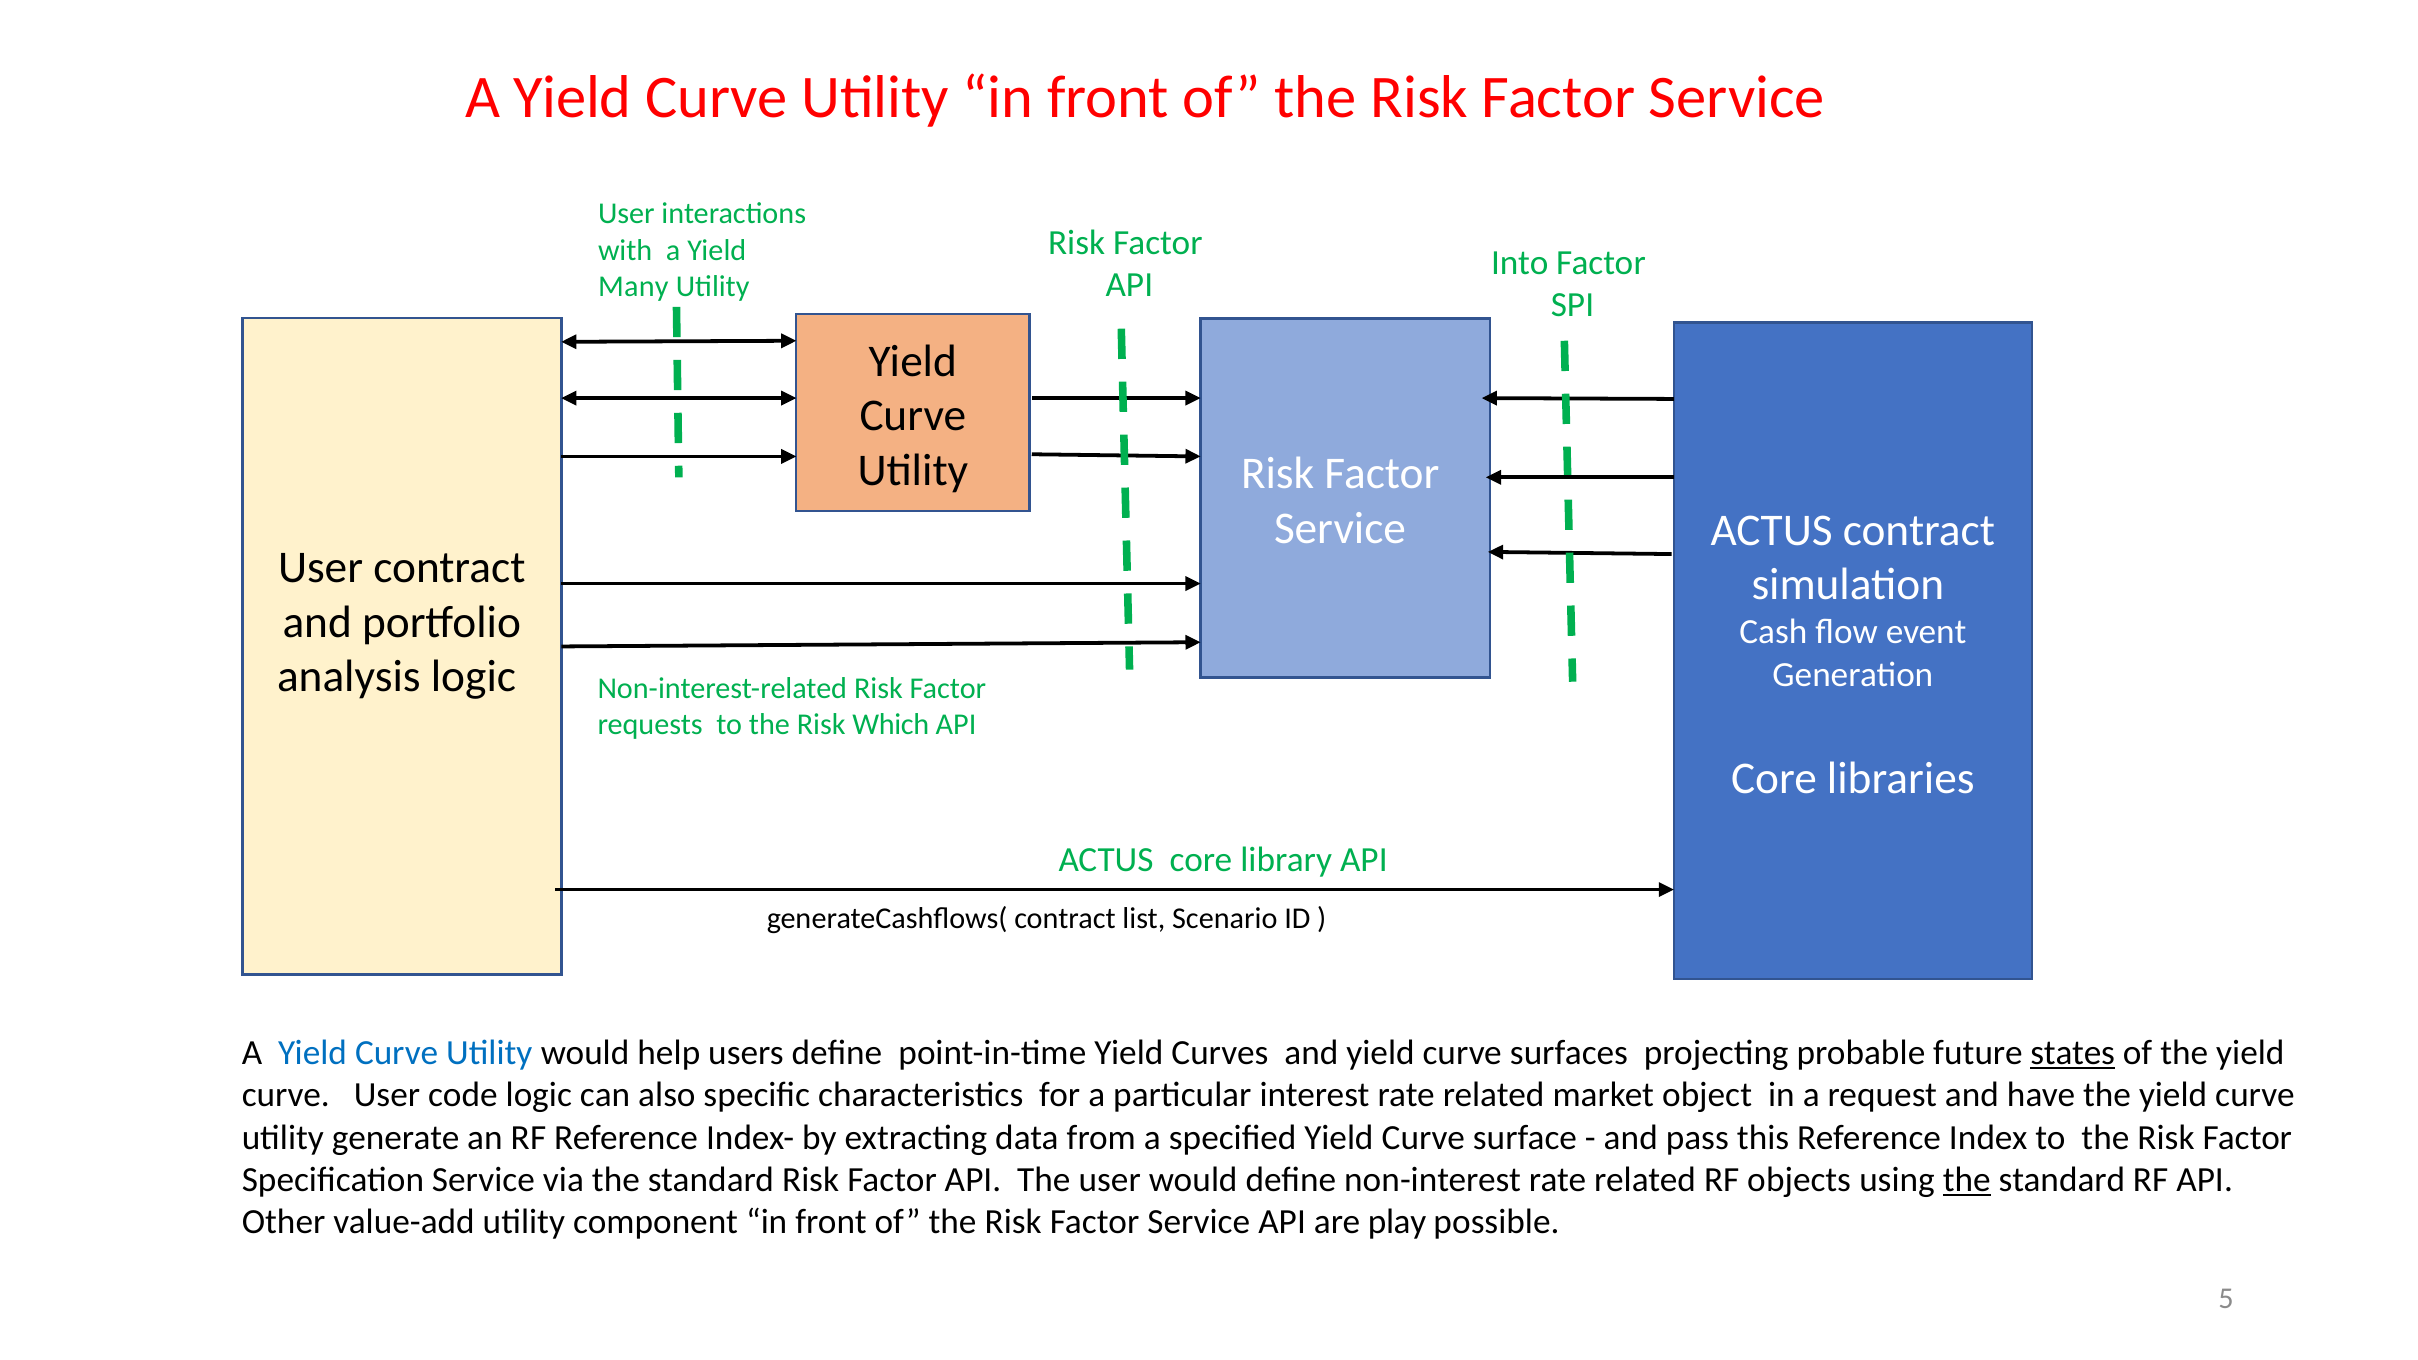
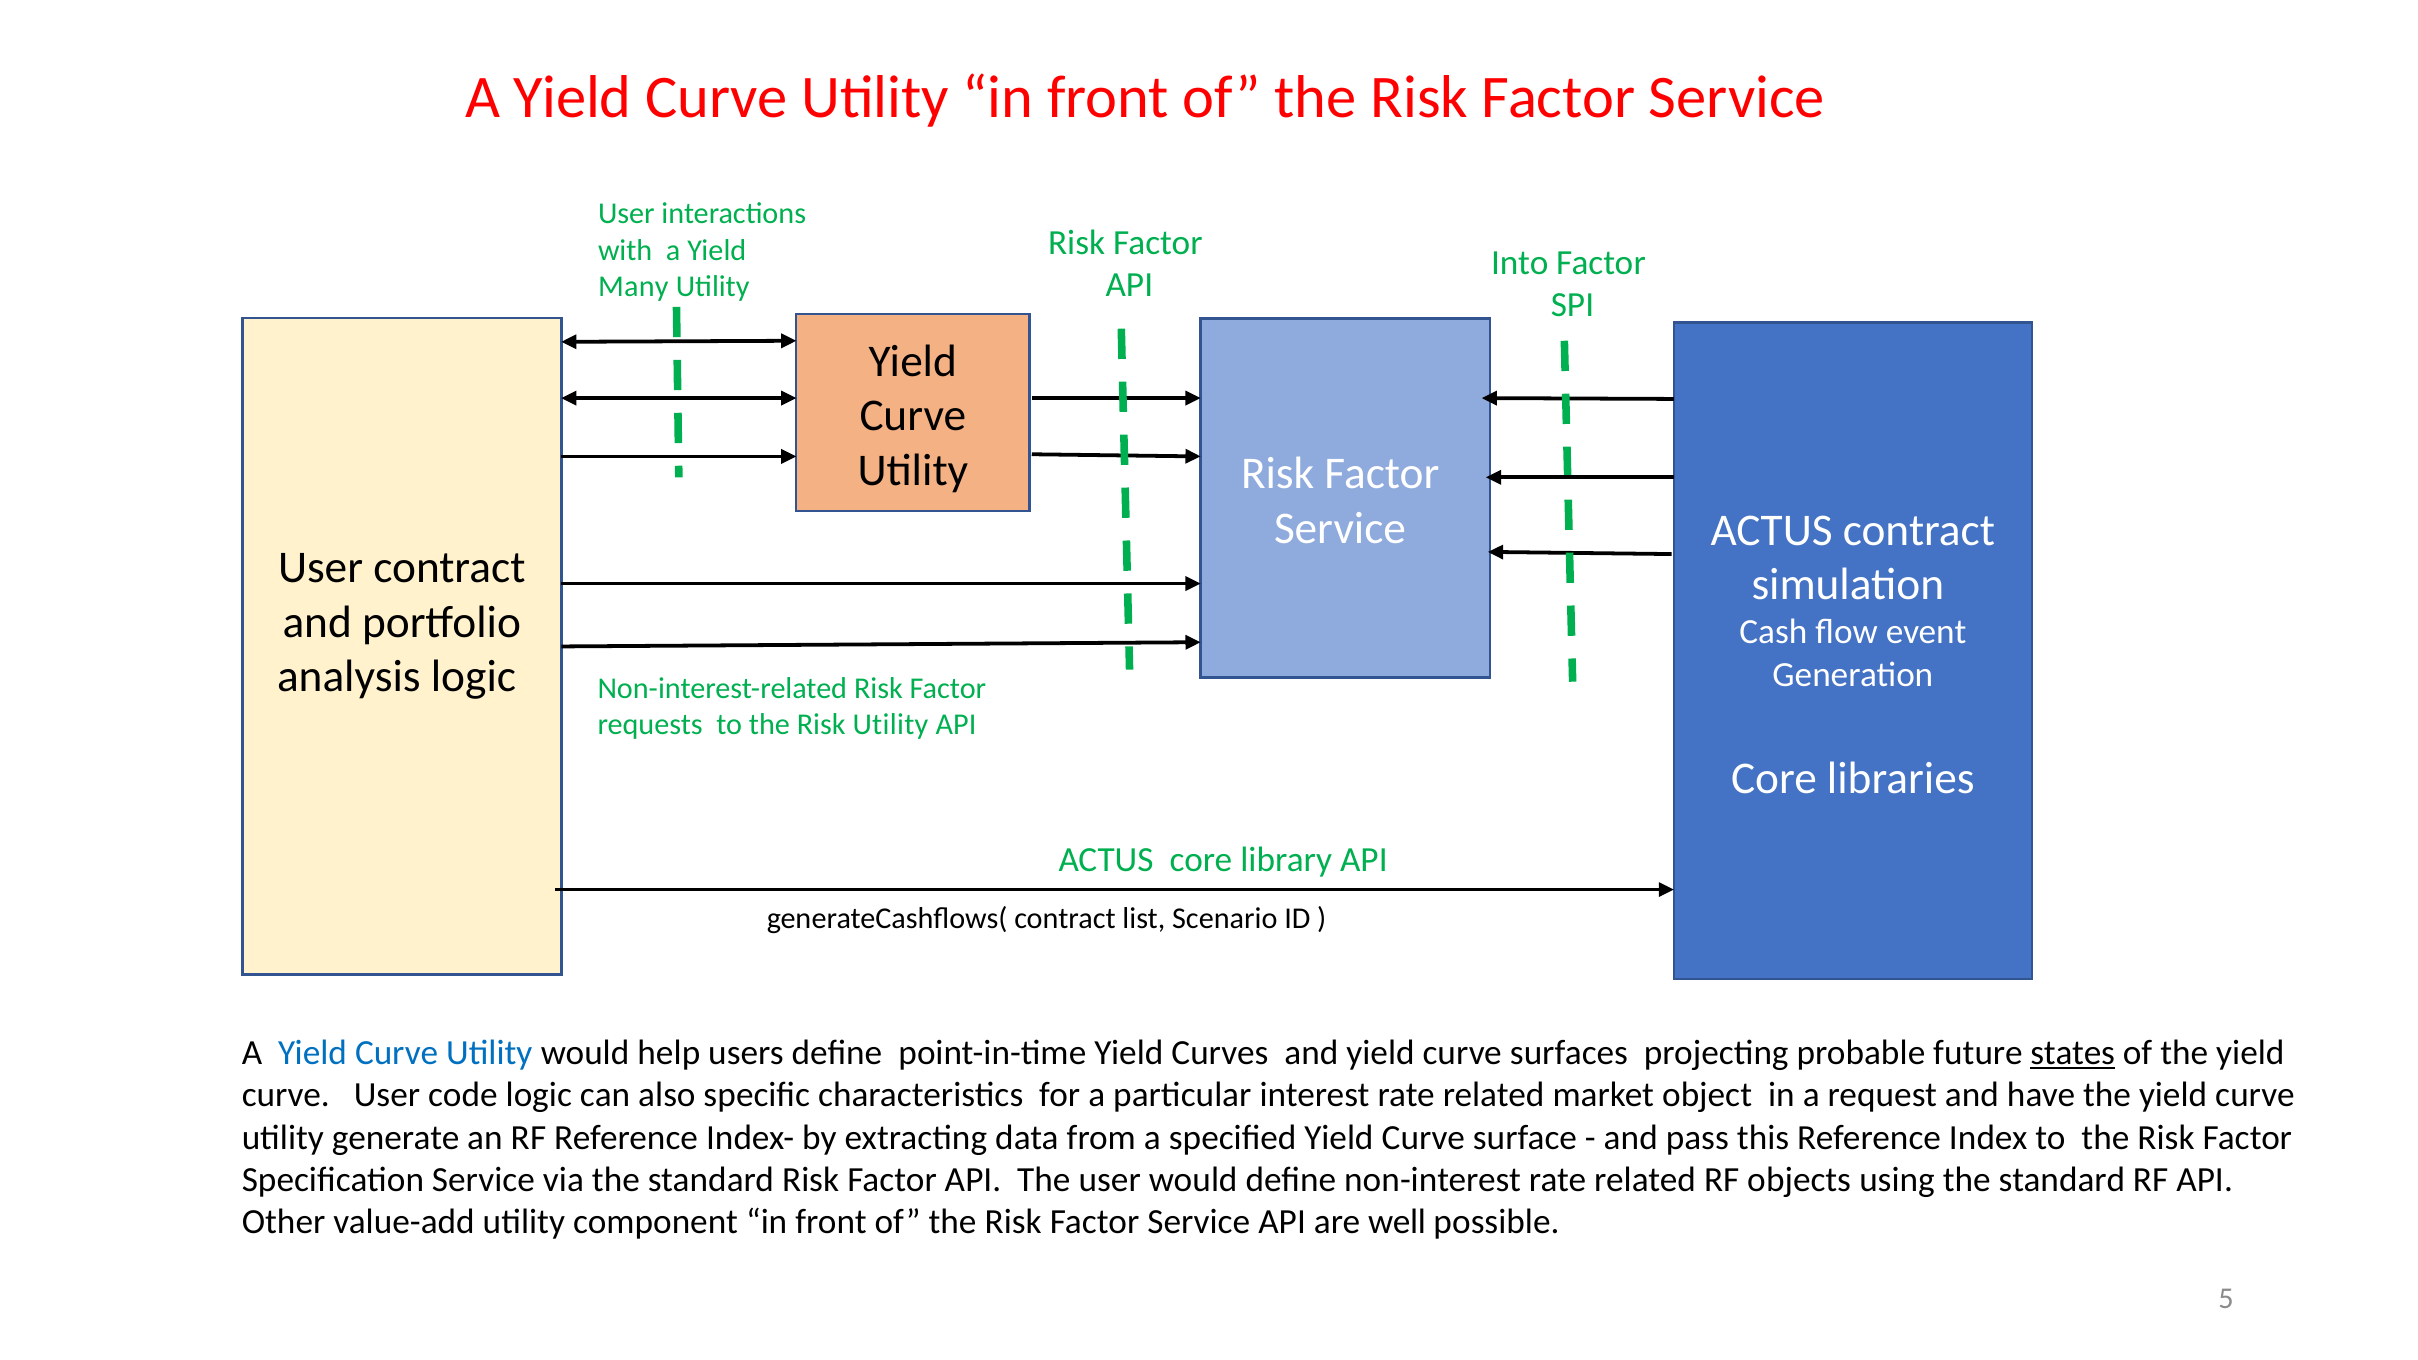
Risk Which: Which -> Utility (890, 725)
the underline: present -> none (1967, 1180)
play: play -> well (1397, 1222)
